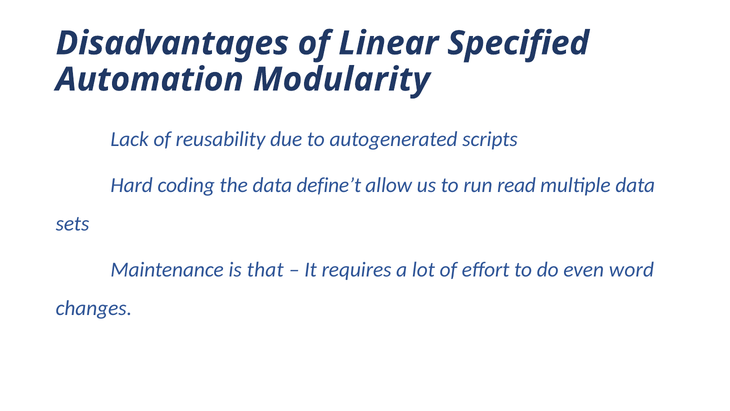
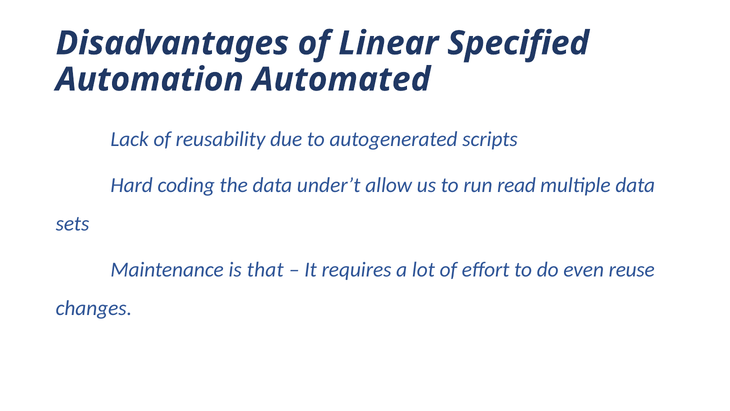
Modularity: Modularity -> Automated (341, 79)
define’t: define’t -> under’t (329, 185)
word: word -> reuse (632, 269)
